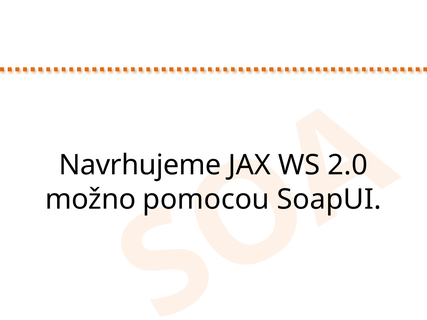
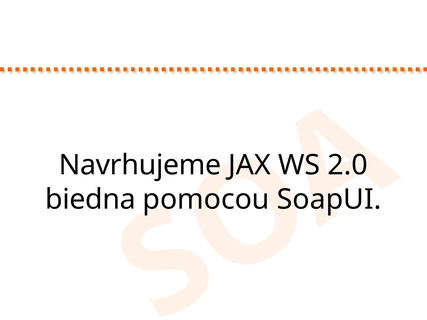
možno: možno -> biedna (90, 199)
